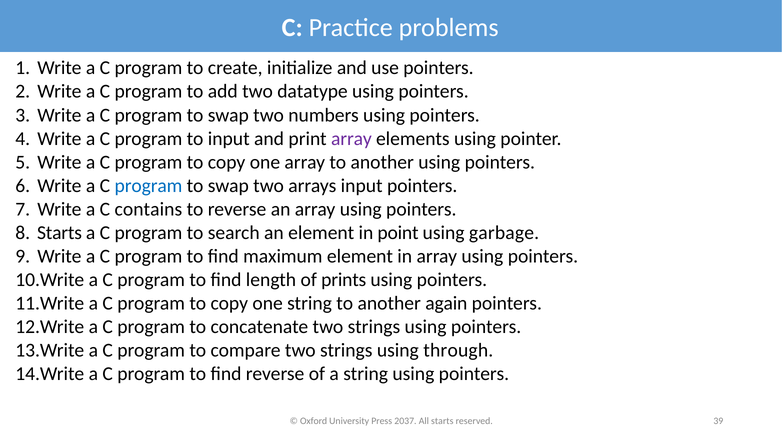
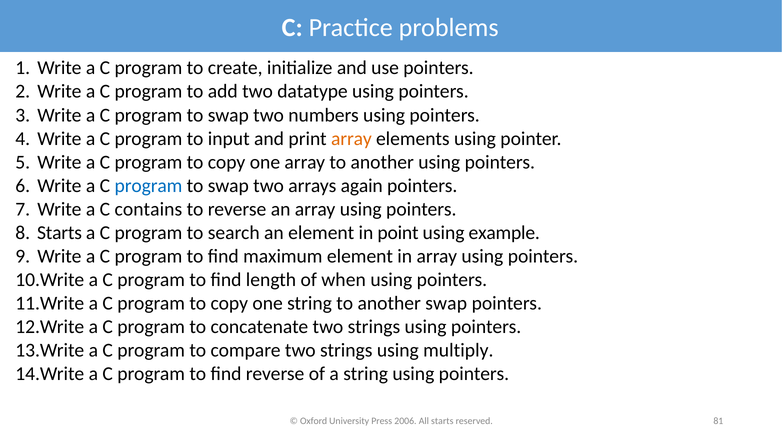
array colour: purple -> orange (351, 138)
arrays input: input -> again (362, 185)
garbage: garbage -> example (504, 232)
prints: prints -> when (344, 279)
another again: again -> swap (446, 303)
through: through -> multiply (458, 350)
2037: 2037 -> 2006 (405, 421)
39: 39 -> 81 (718, 421)
